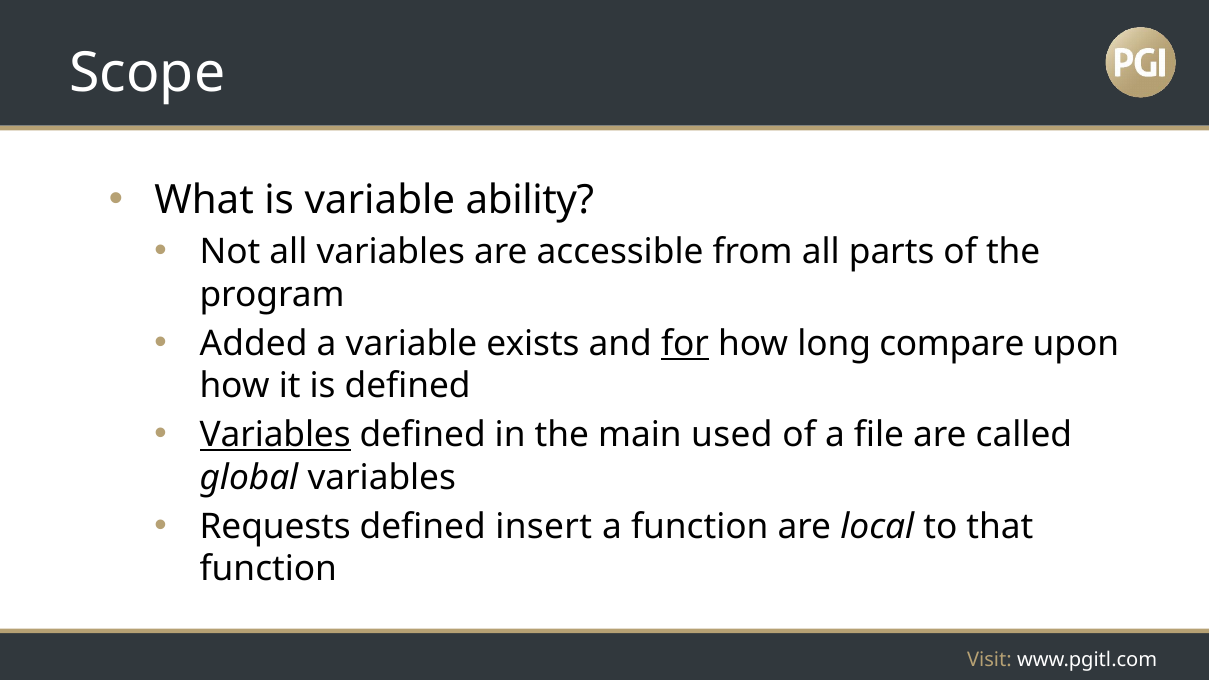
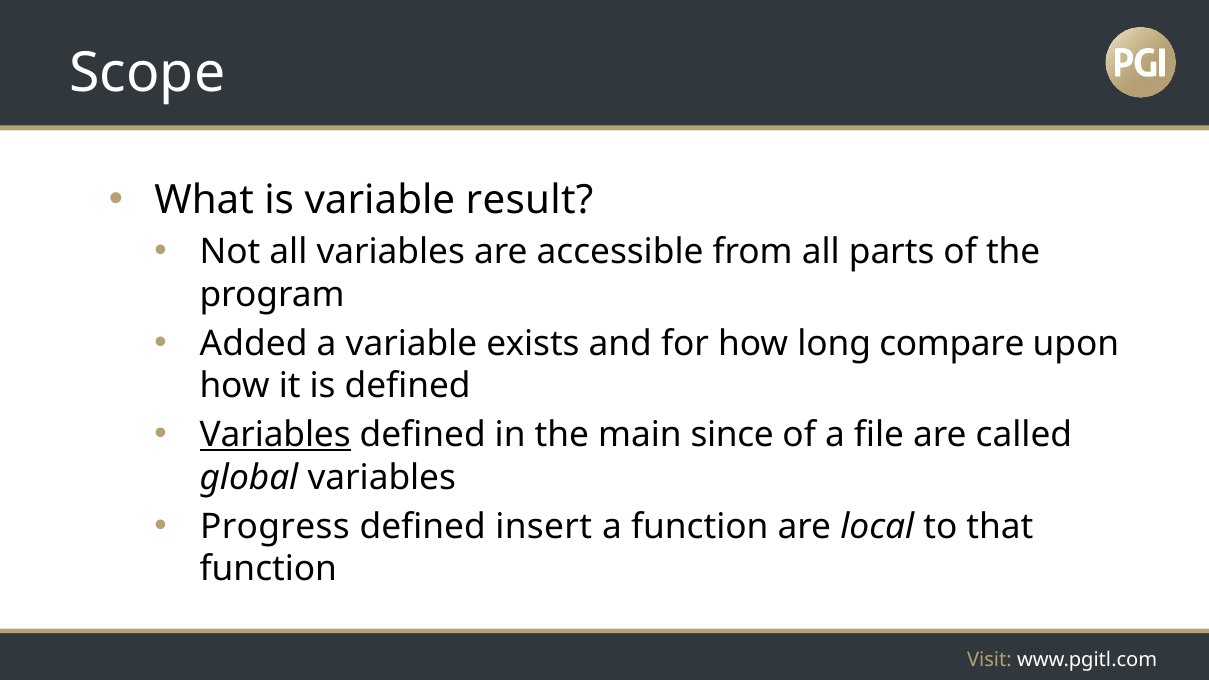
ability: ability -> result (530, 200)
for underline: present -> none (685, 344)
used: used -> since (732, 435)
Requests: Requests -> Progress (275, 527)
